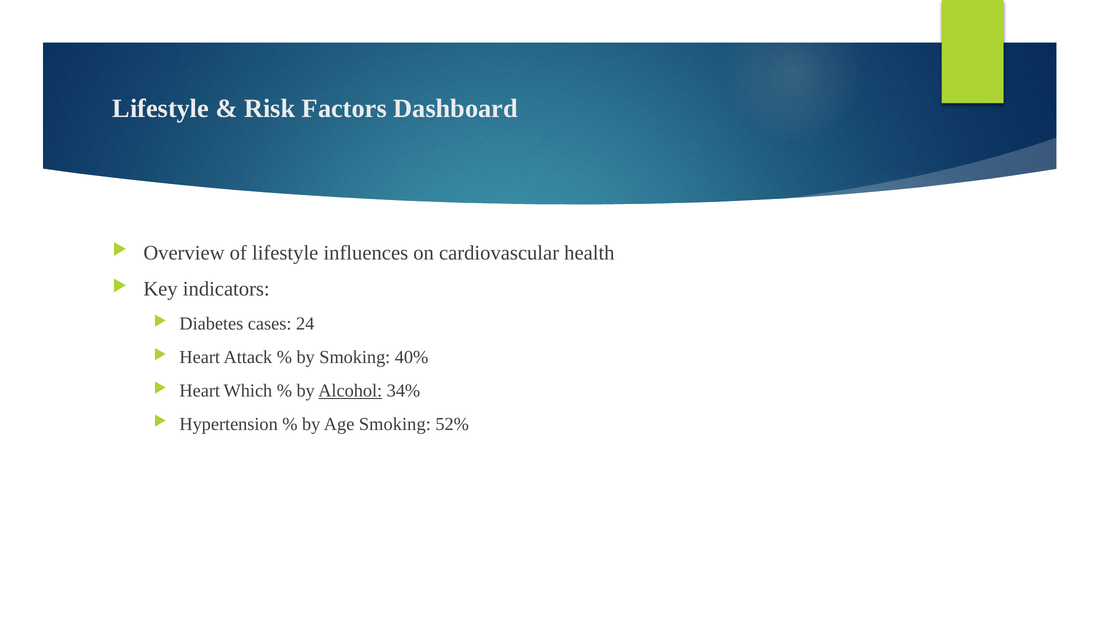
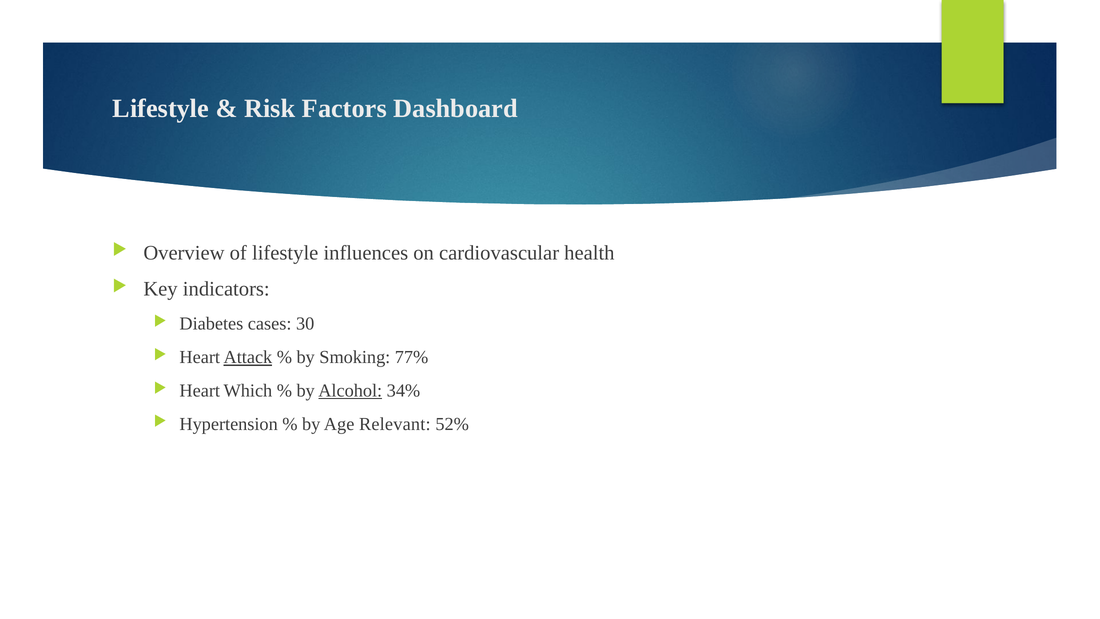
24: 24 -> 30 (305, 324)
Attack underline: none -> present (248, 357)
40%: 40% -> 77% (412, 357)
Age Smoking: Smoking -> Relevant (395, 424)
